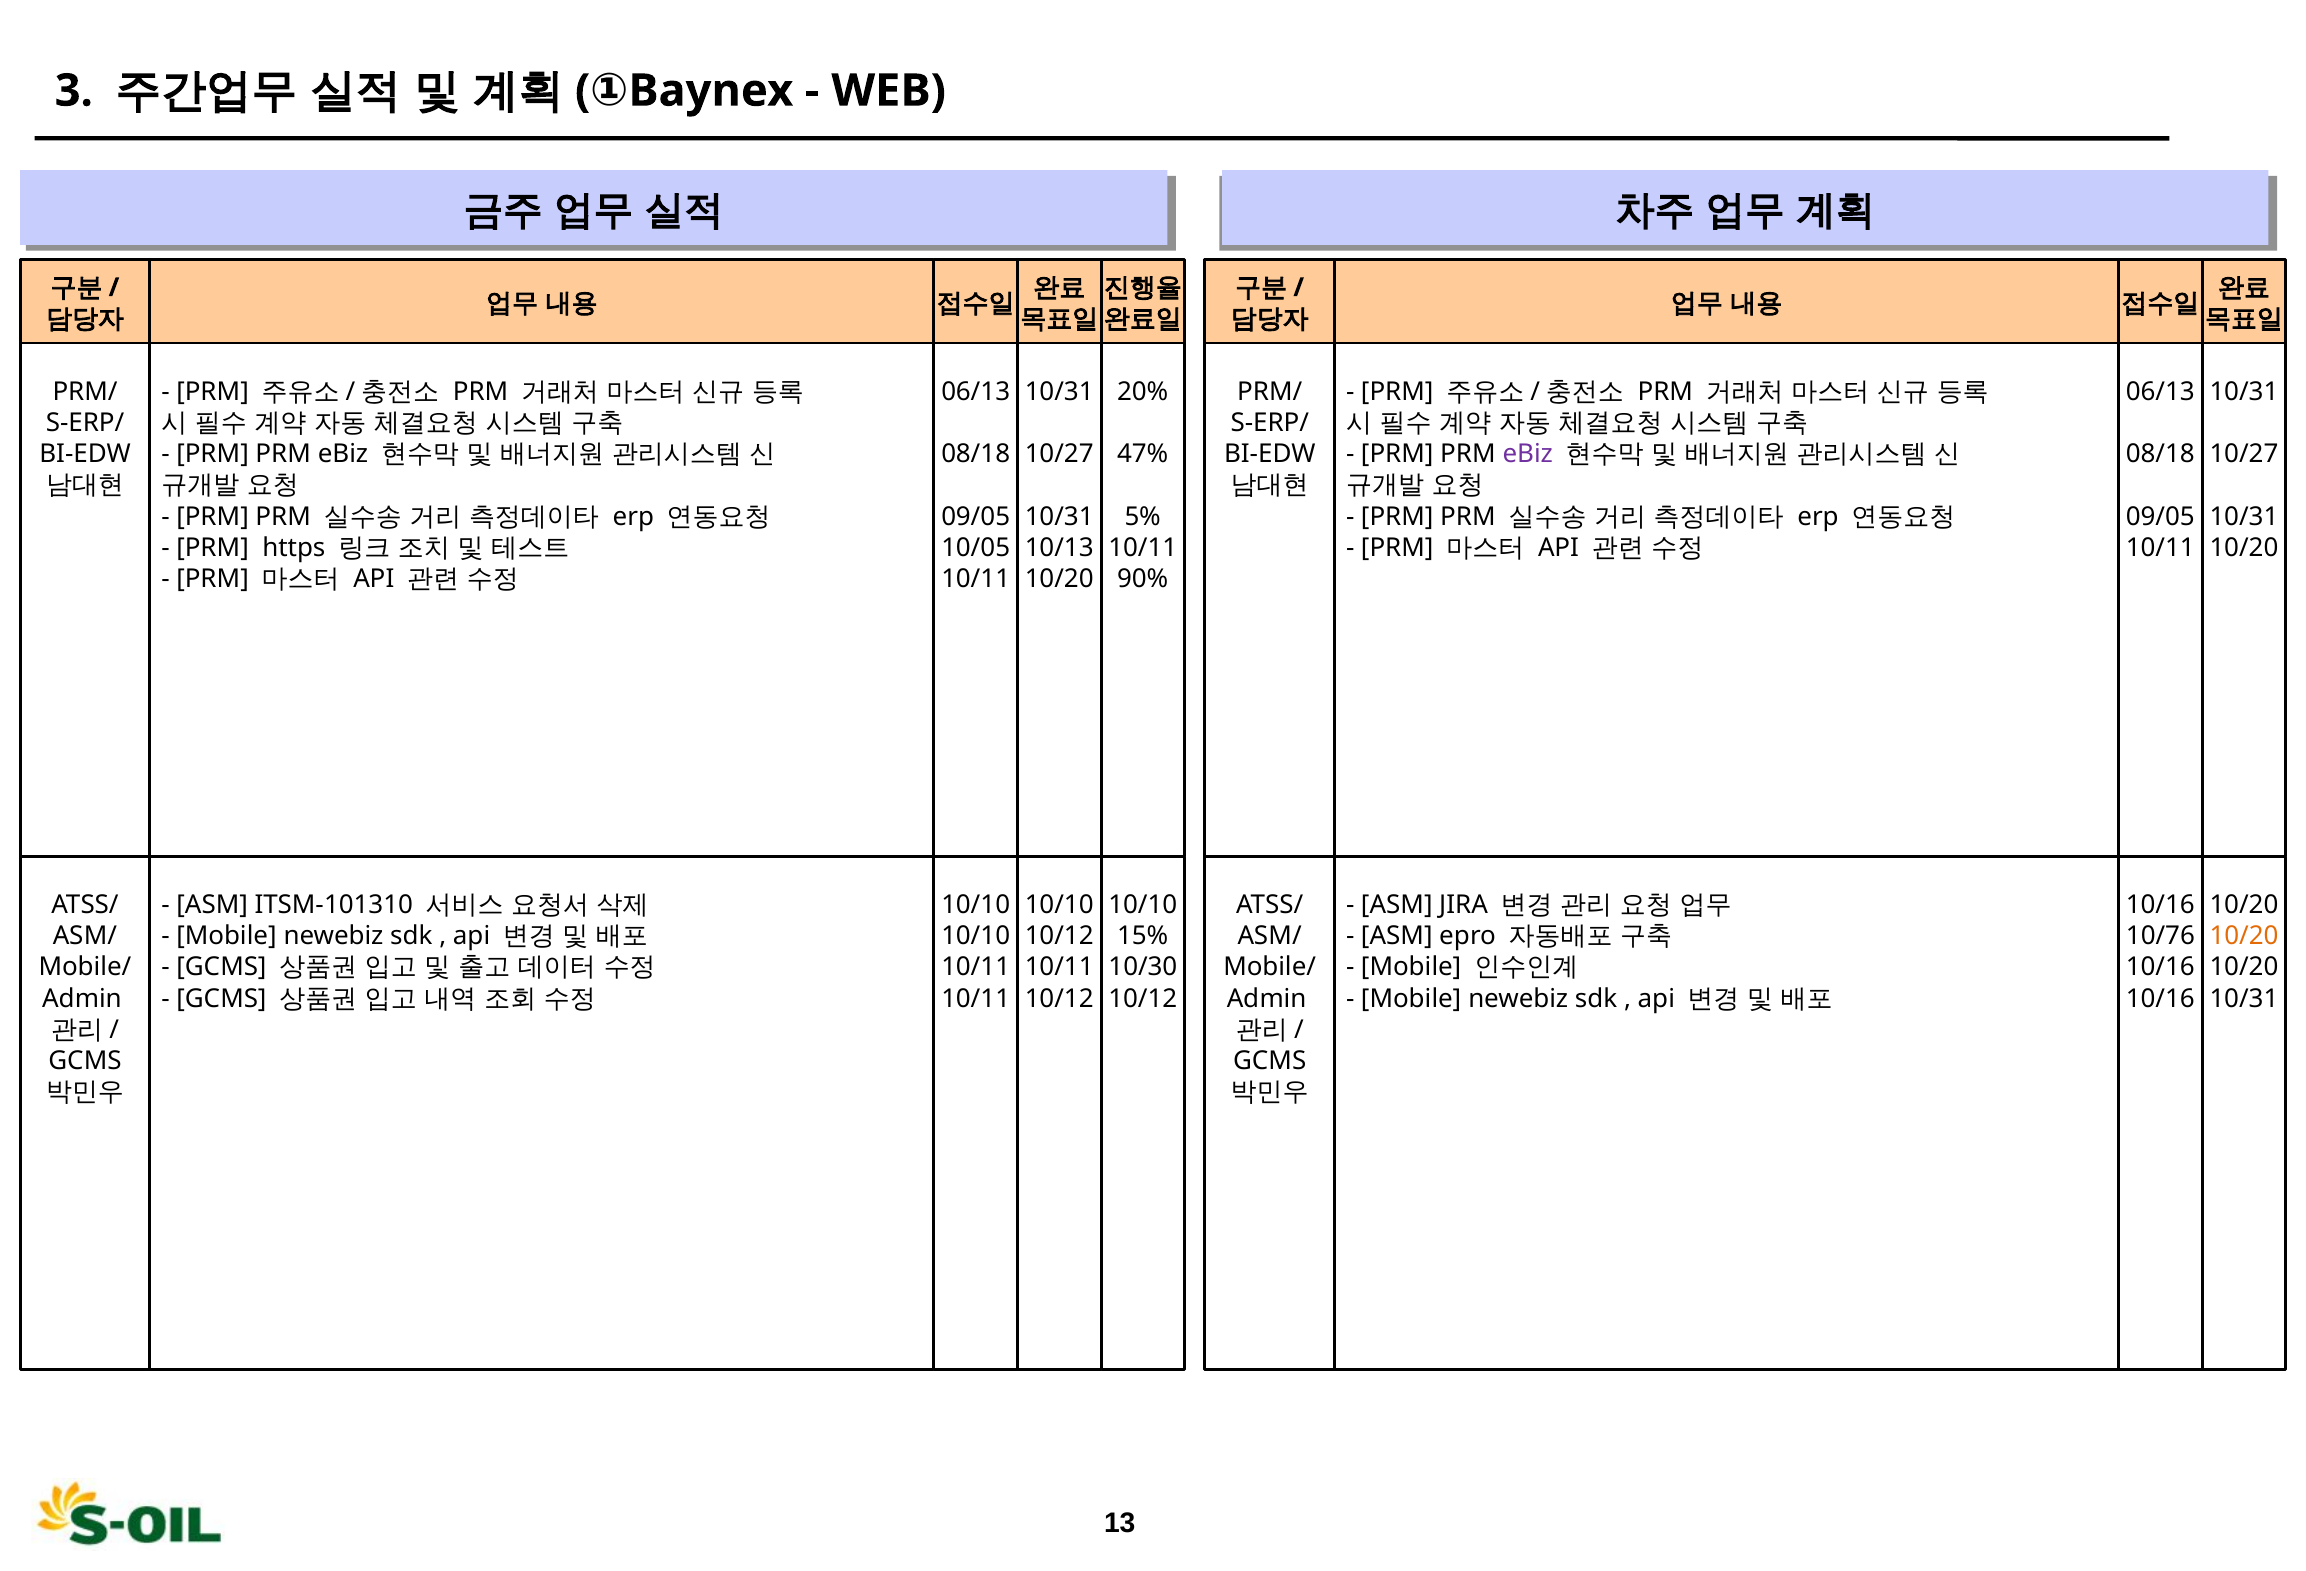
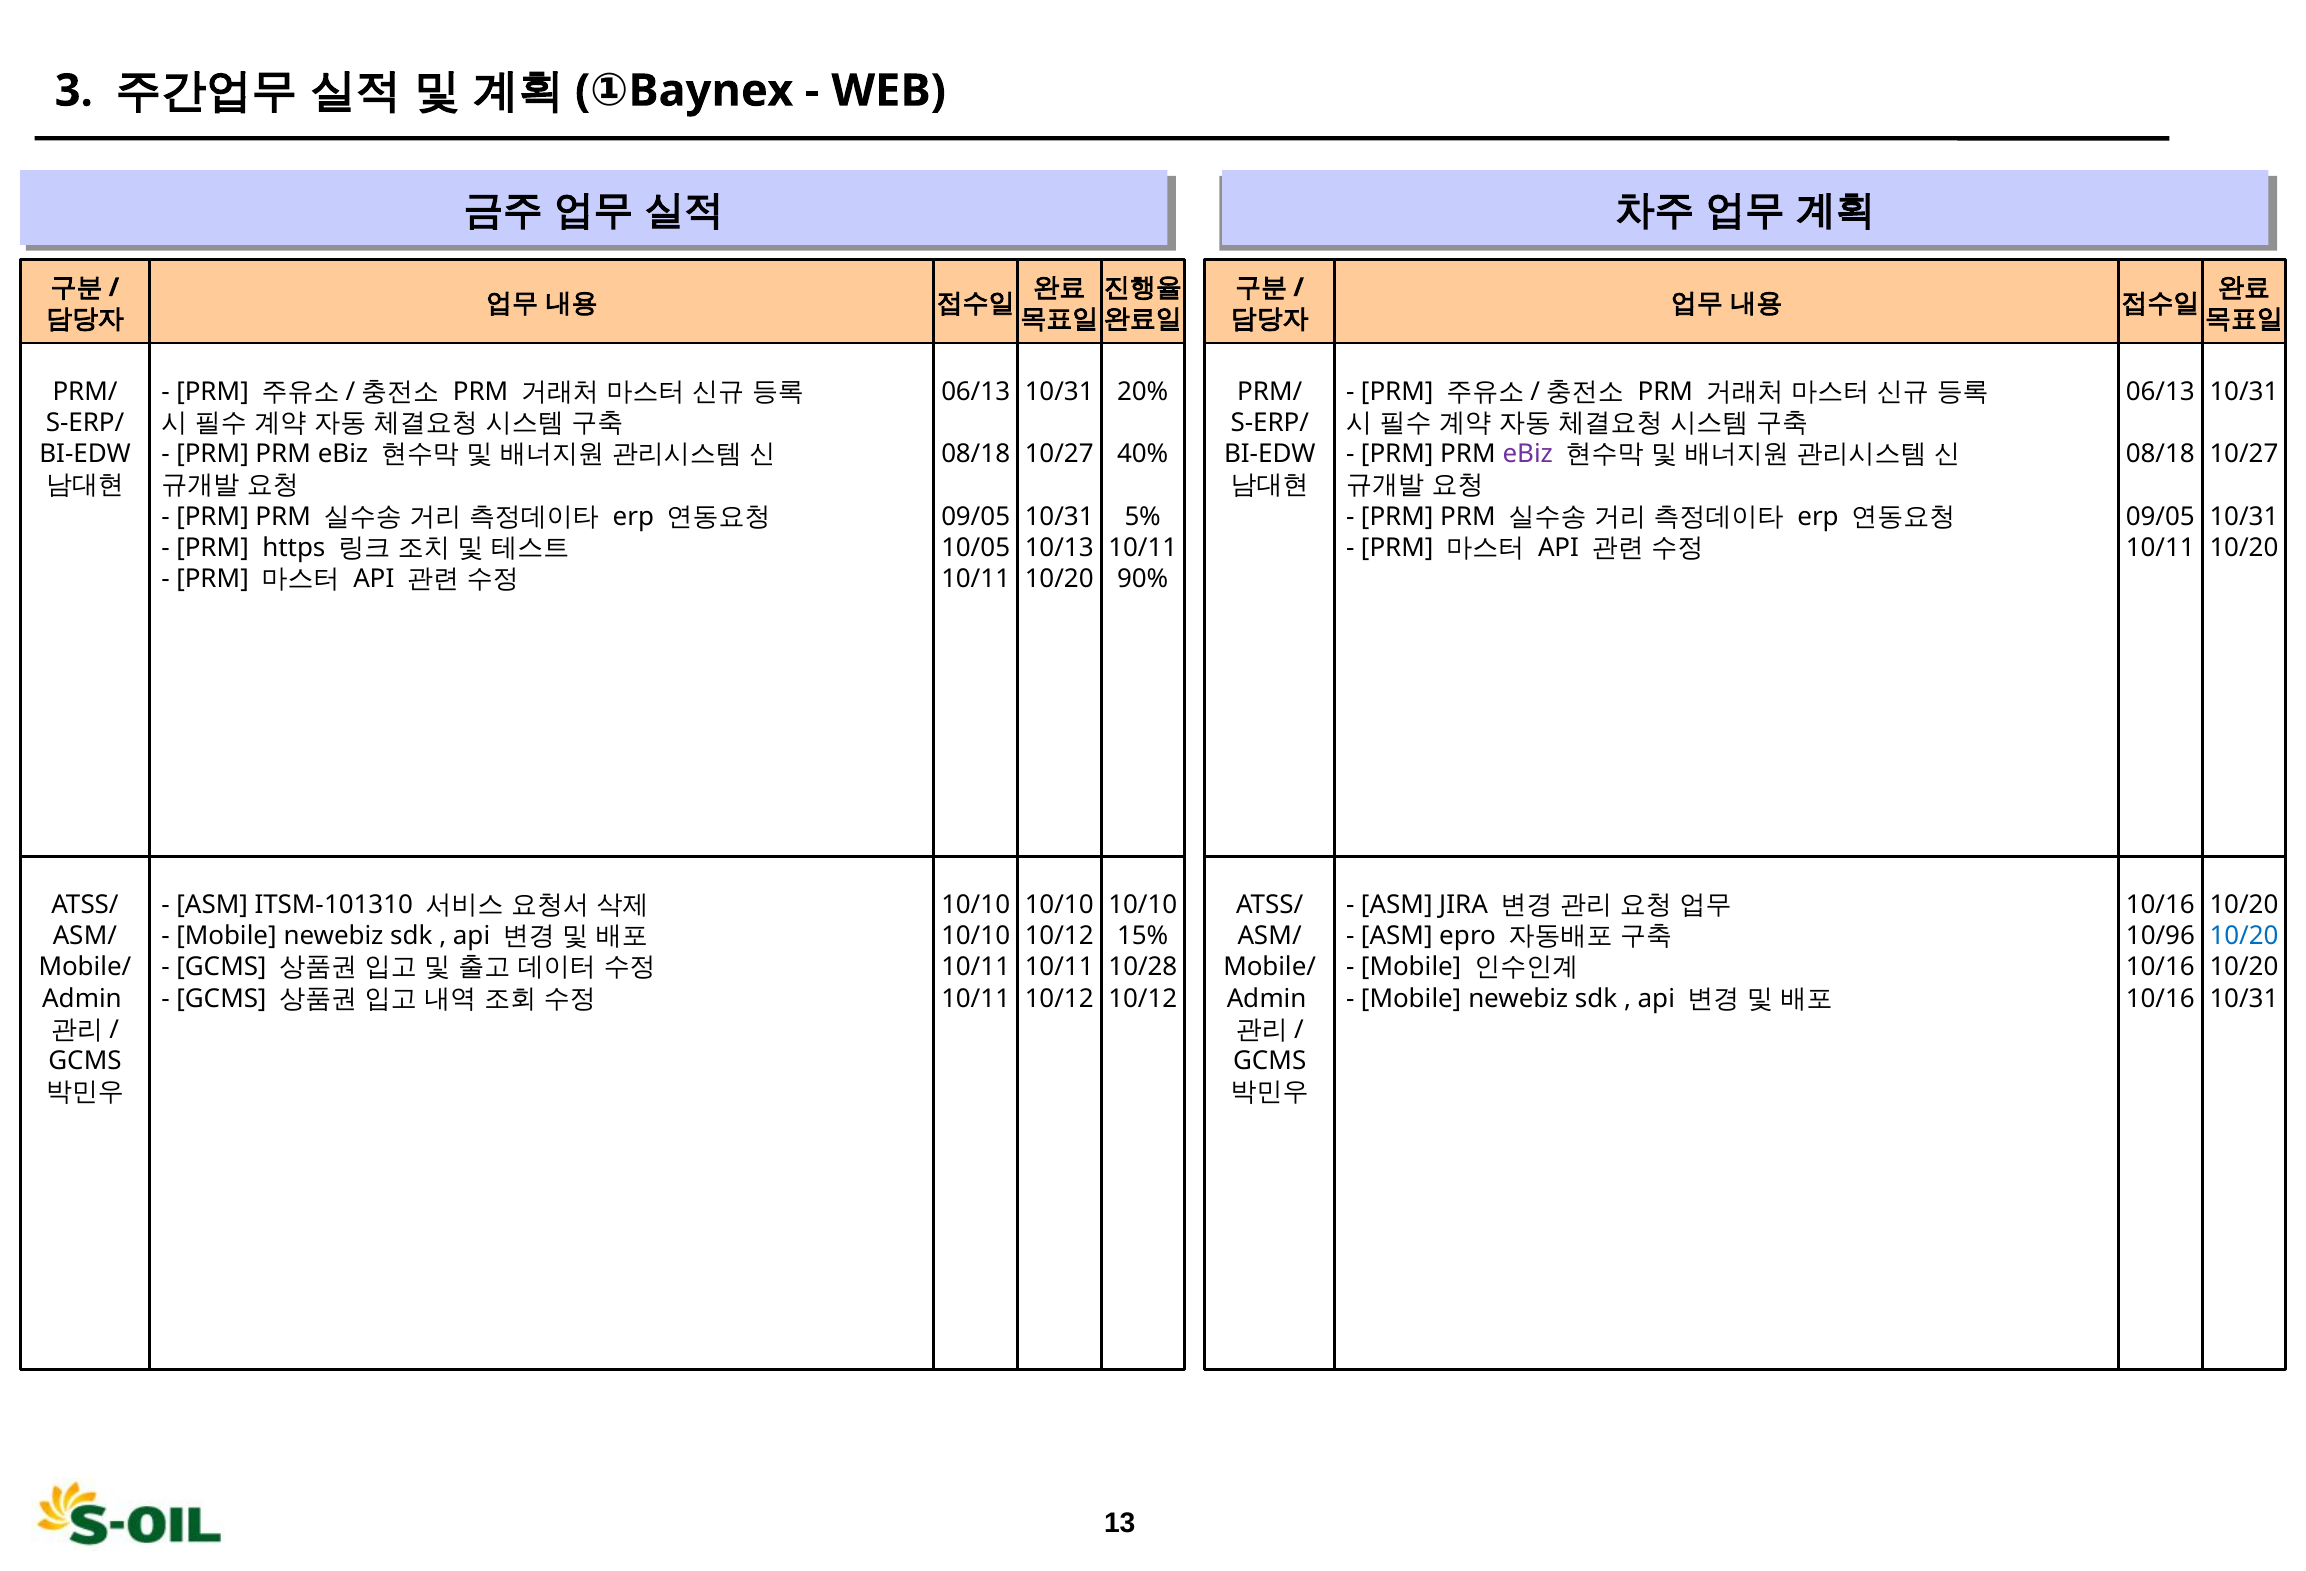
47%: 47% -> 40% (1143, 454)
10/76: 10/76 -> 10/96 (2160, 936)
10/20 colour: orange -> blue (2244, 936)
10/30: 10/30 -> 10/28 (1143, 967)
